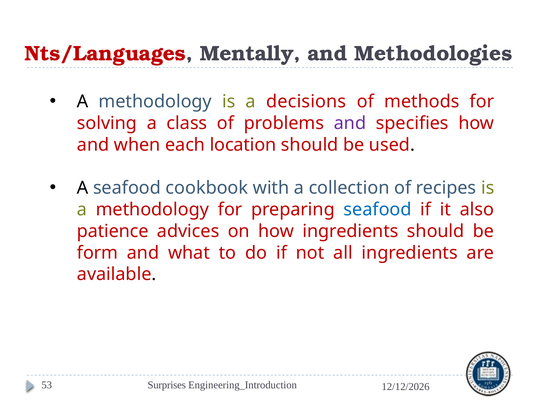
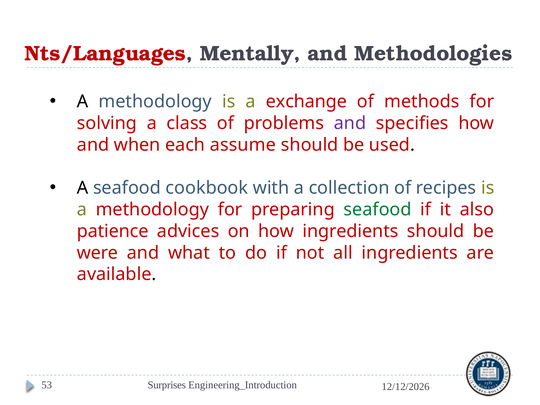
decisions: decisions -> exchange (306, 102)
location: location -> assume (243, 145)
seafood colour: blue -> green (378, 210)
form: form -> were (97, 253)
